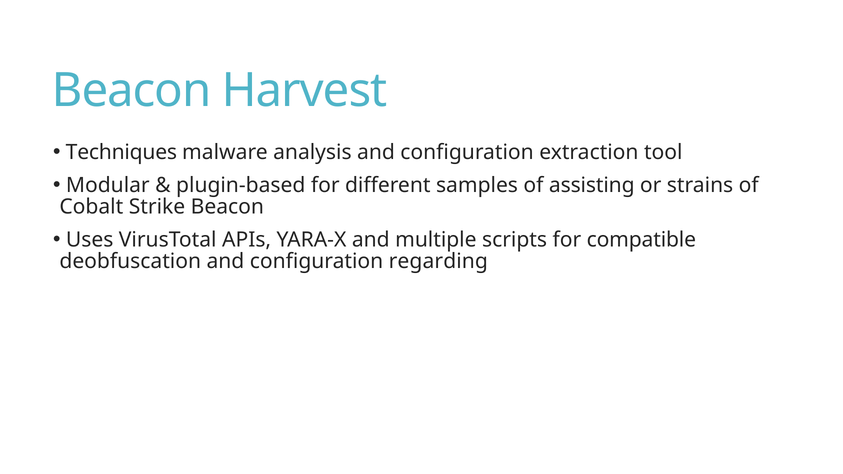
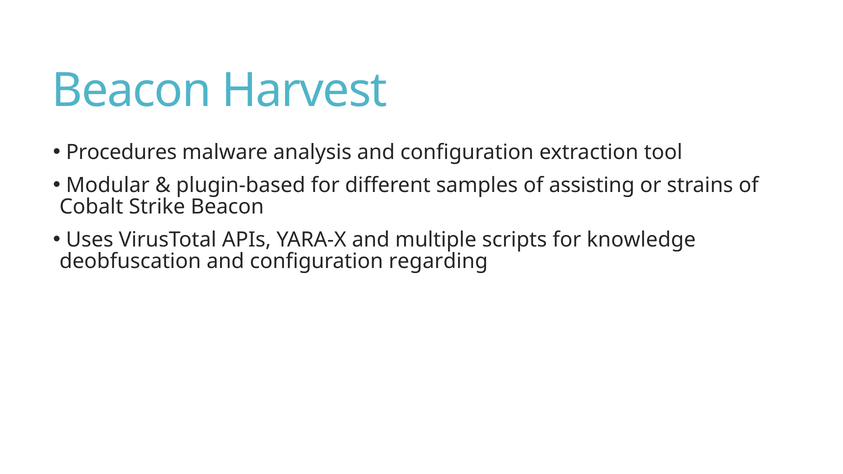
Techniques: Techniques -> Procedures (121, 152)
compatible: compatible -> knowledge (641, 240)
